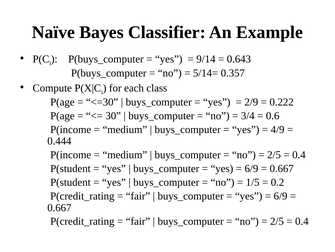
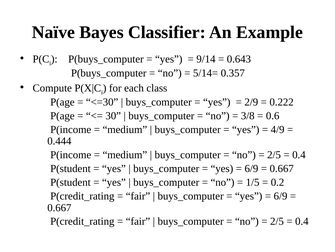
3/4: 3/4 -> 3/8 (248, 116)
